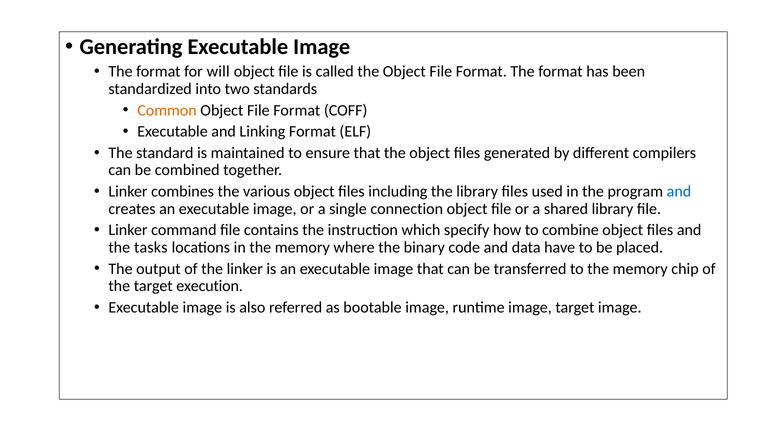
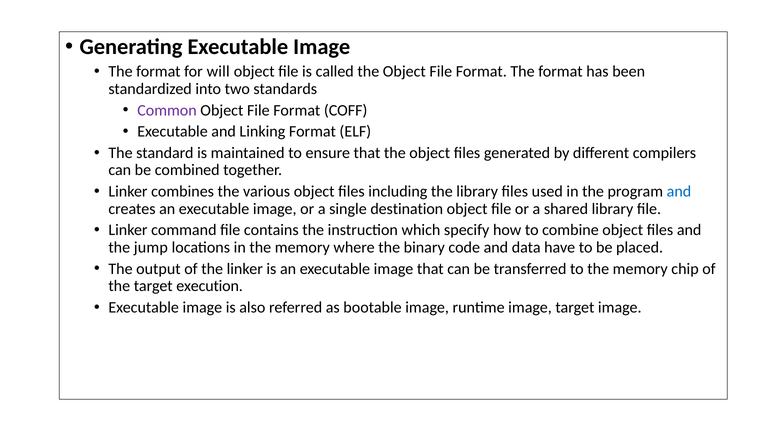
Common colour: orange -> purple (167, 110)
connection: connection -> destination (407, 209)
tasks: tasks -> jump (151, 247)
